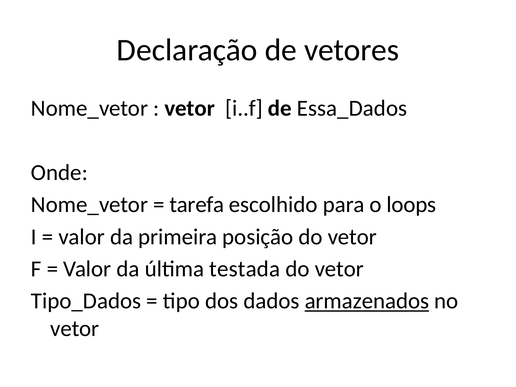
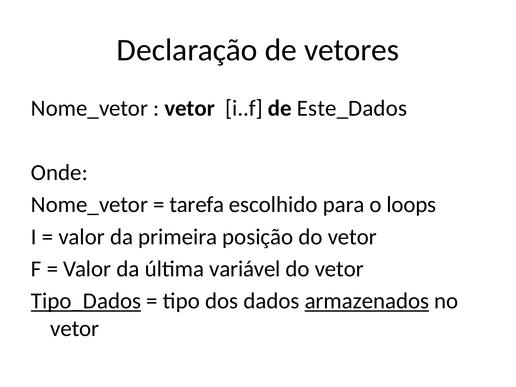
Essa_Dados: Essa_Dados -> Este_Dados (352, 108)
testada: testada -> variável (245, 269)
Tipo_Dados underline: none -> present (86, 301)
